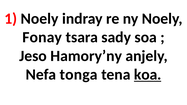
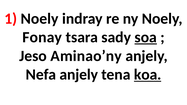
soa underline: none -> present (146, 37)
Hamory’ny: Hamory’ny -> Aminao’ny (86, 56)
Nefa tonga: tonga -> anjely (79, 75)
